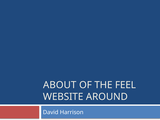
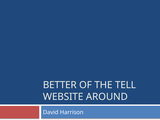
ABOUT: ABOUT -> BETTER (60, 85)
FEEL: FEEL -> TELL (126, 85)
